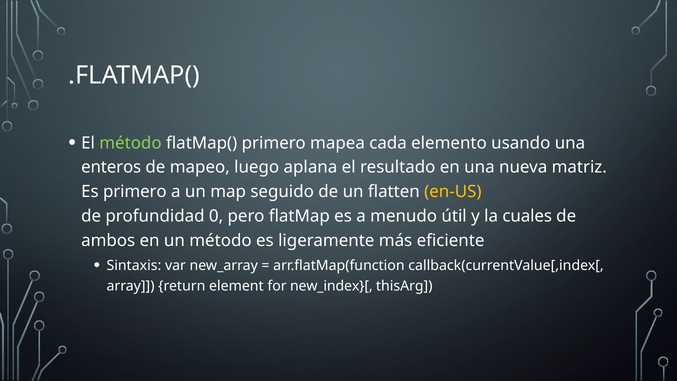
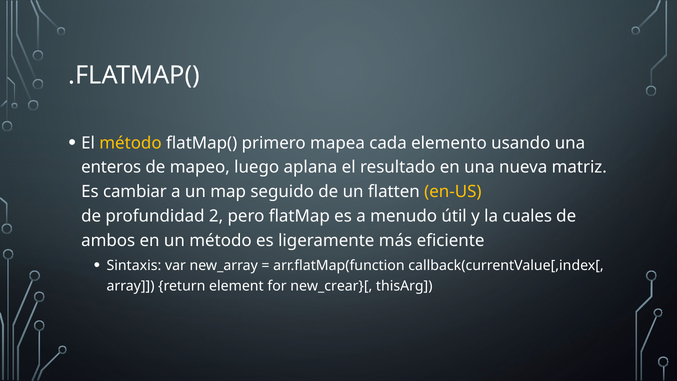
método colour: light green -> yellow (130, 143)
Es primero: primero -> cambiar (135, 192)
0: 0 -> 2 (216, 216)
new_index}[: new_index}[ -> new_crear}[ (331, 286)
